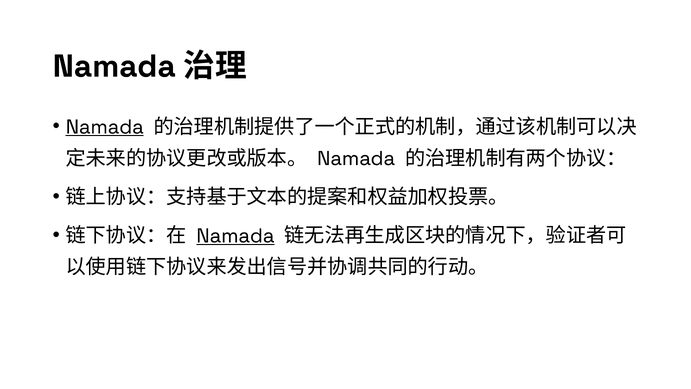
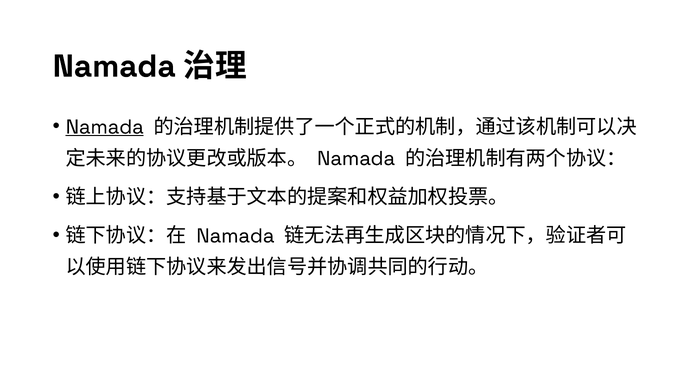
Namada underline: present -> none (235, 236)
